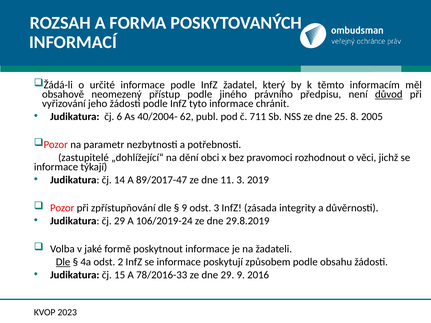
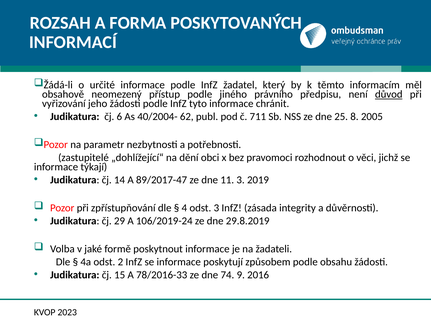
9: 9 -> 4 (184, 208)
Dle underline: present -> none (63, 262)
dne 29: 29 -> 74 (227, 275)
